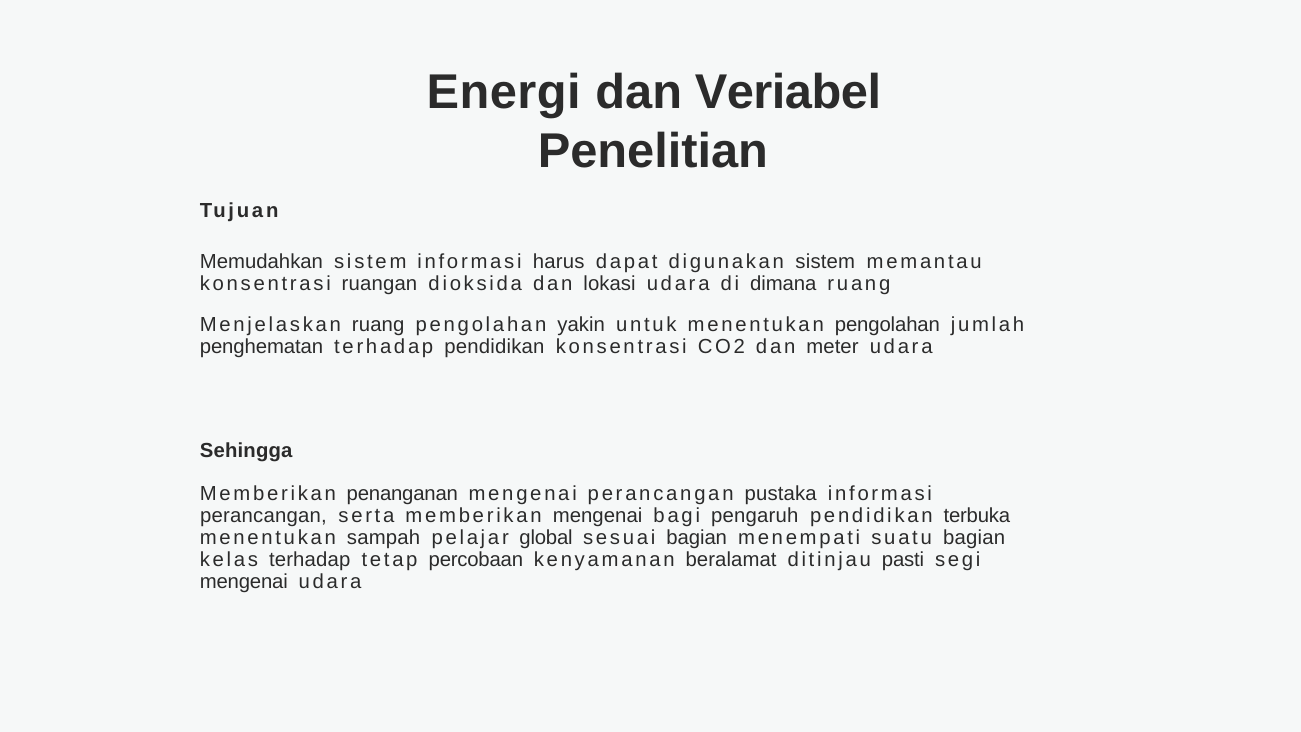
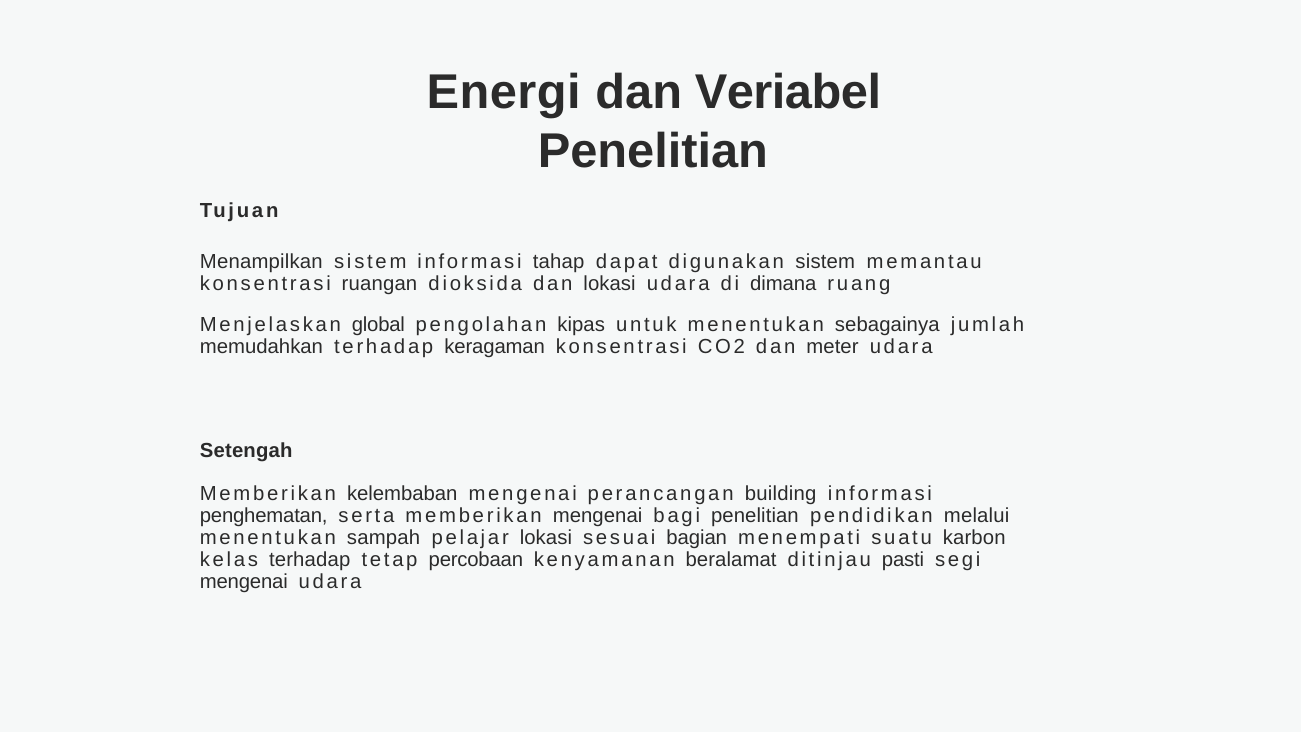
Memudahkan: Memudahkan -> Menampilkan (261, 262)
harus: harus -> tahap (559, 262)
Menjelaskan ruang: ruang -> global (378, 325)
yakin: yakin -> kipas (581, 325)
menentukan pengolahan: pengolahan -> sebagainya (887, 325)
penghematan: penghematan -> memudahkan (261, 347)
terhadap pendidikan: pendidikan -> keragaman (495, 347)
Sehingga: Sehingga -> Setengah (246, 451)
penanganan: penanganan -> kelembaban (402, 494)
pustaka: pustaka -> building (781, 494)
perancangan: perancangan -> penghematan (264, 516)
bagi pengaruh: pengaruh -> penelitian (755, 516)
terbuka: terbuka -> melalui (977, 516)
pelajar global: global -> lokasi (546, 538)
suatu bagian: bagian -> karbon (974, 538)
